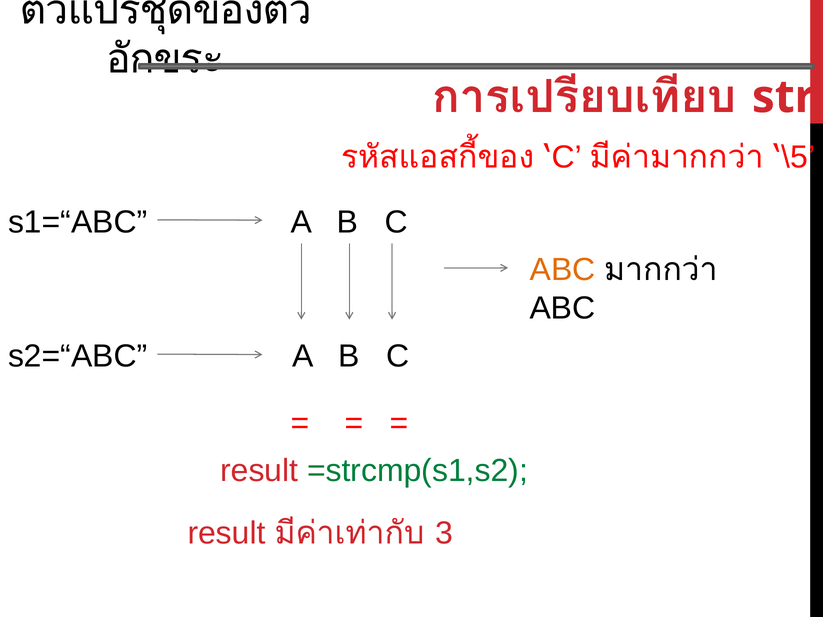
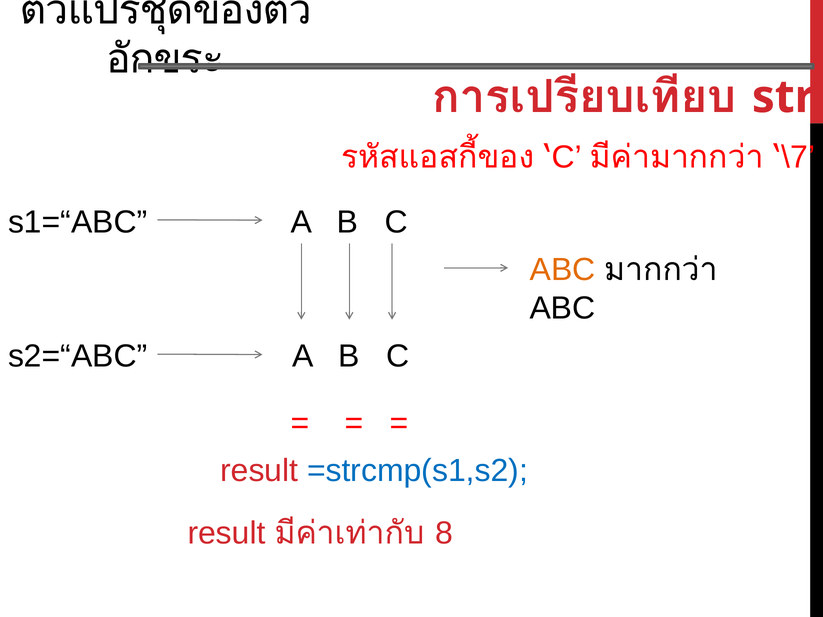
\5: \5 -> \7 (798, 157)
=strcmp(s1,s2 colour: green -> blue (417, 471)
3: 3 -> 8 (444, 533)
